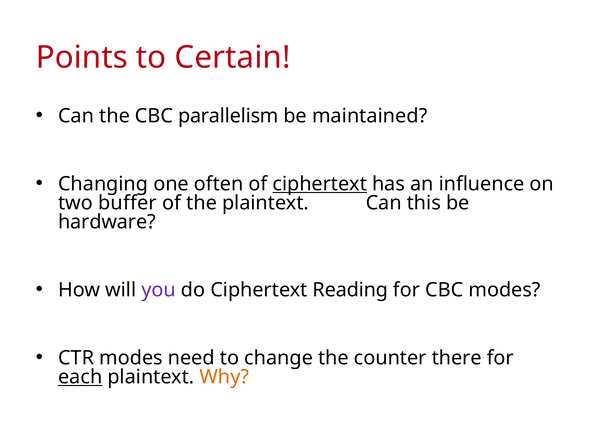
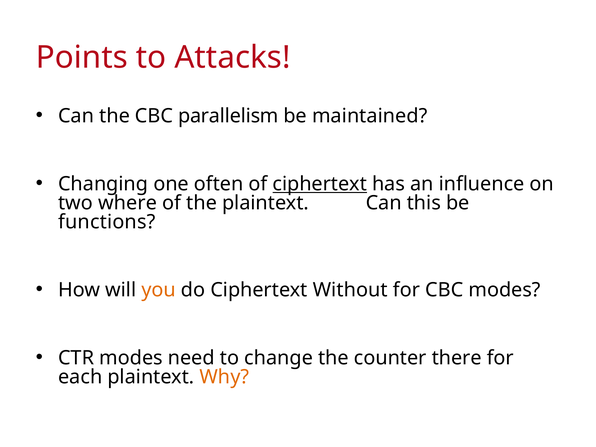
Certain: Certain -> Attacks (232, 57)
buffer: buffer -> where (127, 203)
hardware: hardware -> functions (107, 222)
you colour: purple -> orange (159, 290)
Reading: Reading -> Without (350, 290)
each underline: present -> none (80, 377)
